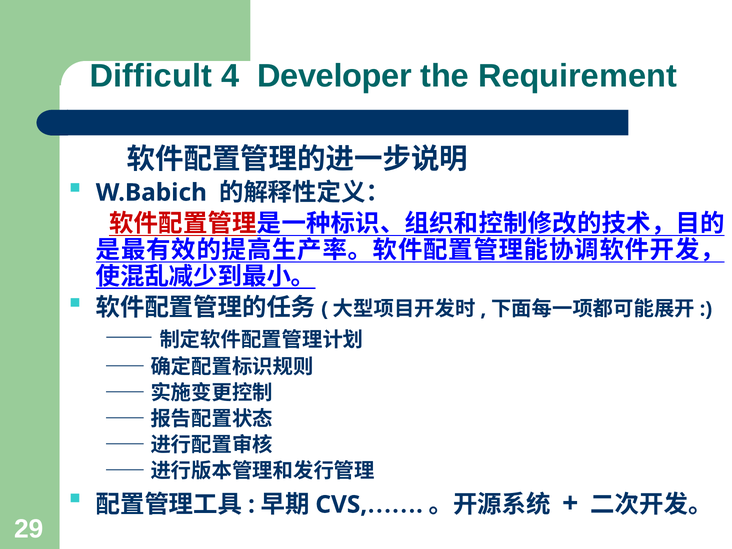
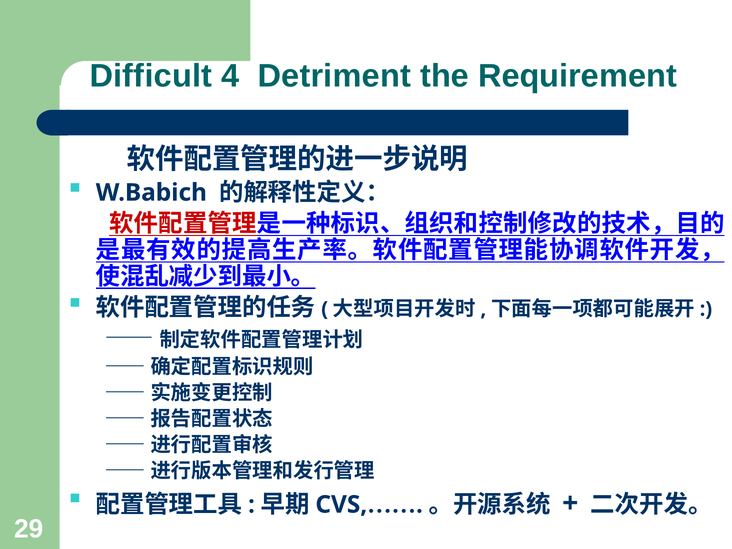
Developer: Developer -> Detriment (334, 76)
